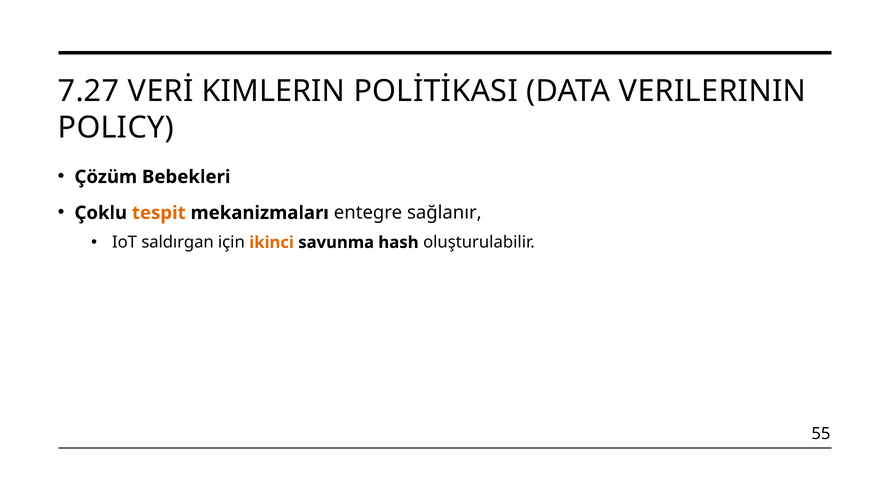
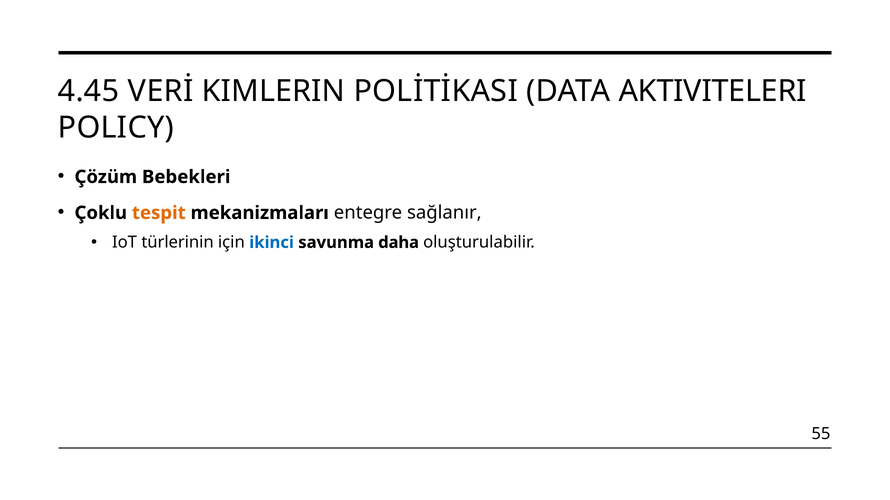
7.27: 7.27 -> 4.45 (88, 91)
VERILERININ: VERILERININ -> AKTIVITELERI (713, 91)
saldırgan: saldırgan -> türlerinin (178, 243)
ikinci colour: orange -> blue (272, 243)
hash: hash -> daha (399, 243)
